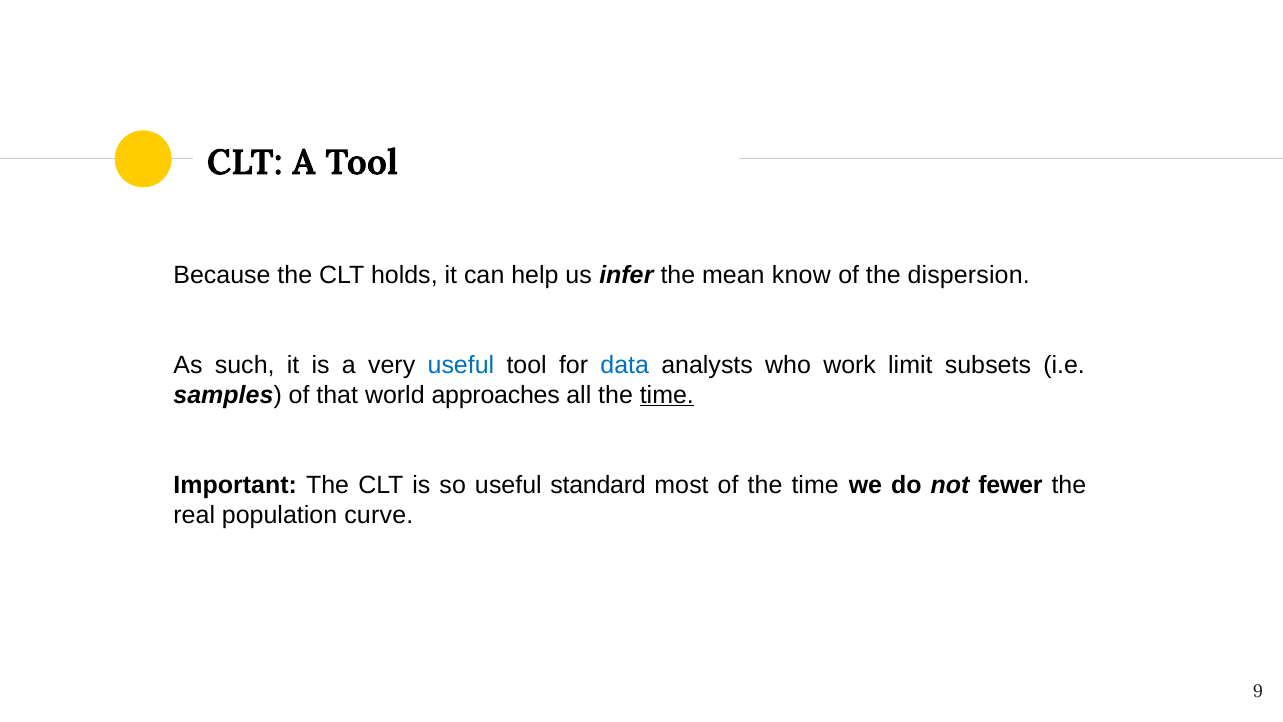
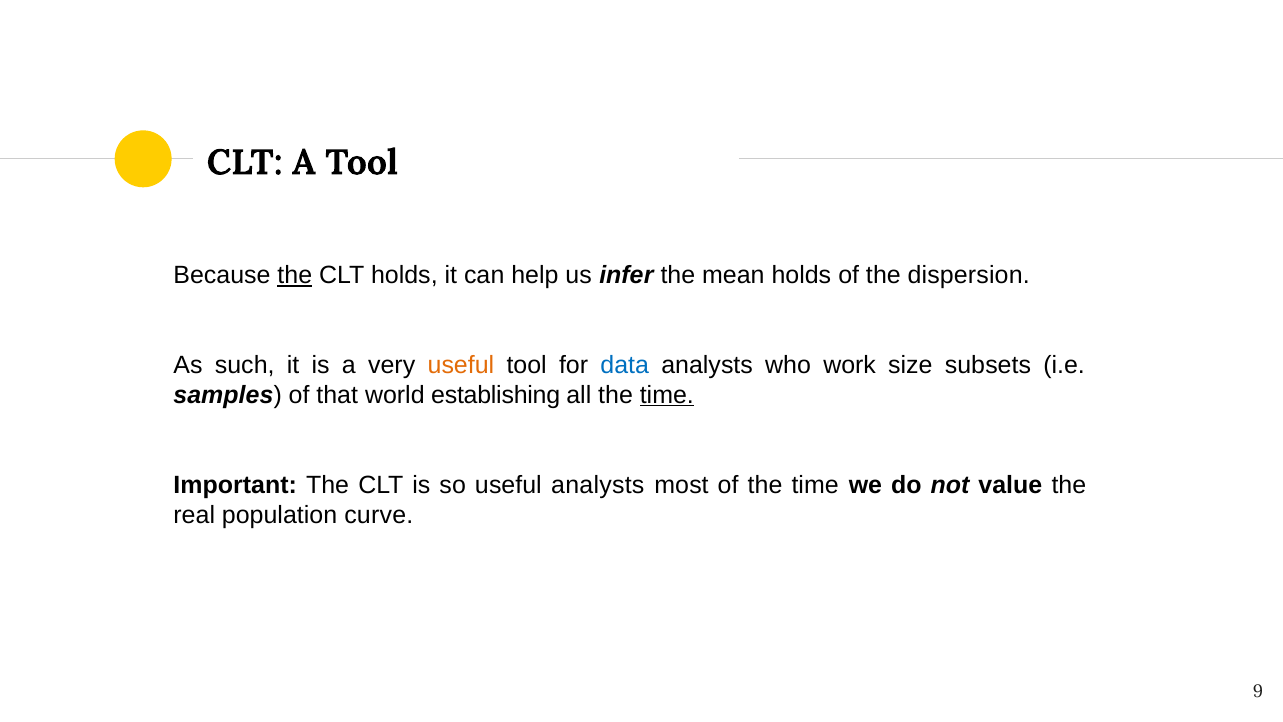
the underline: none -> present (295, 275)
mean know: know -> holds (801, 275)
useful colour: blue -> orange (461, 365)
limit: limit -> size (910, 365)
approaches: approaches -> establishing (496, 395)
useful standard: standard -> analysts (598, 485)
fewer: fewer -> value (1010, 485)
